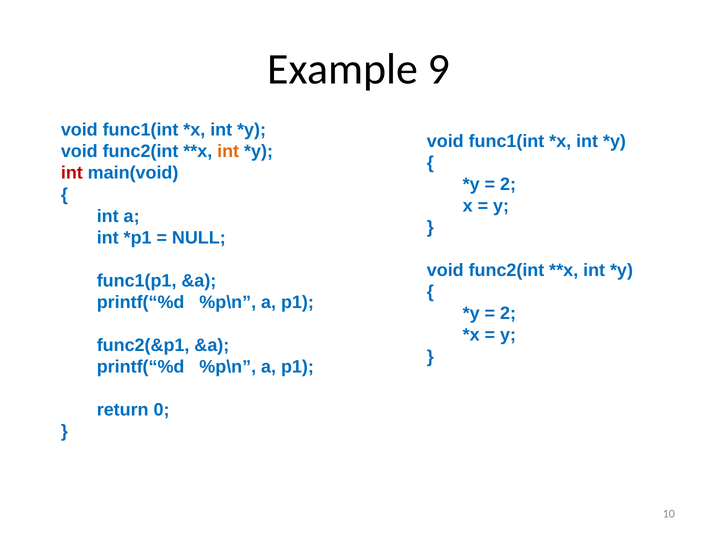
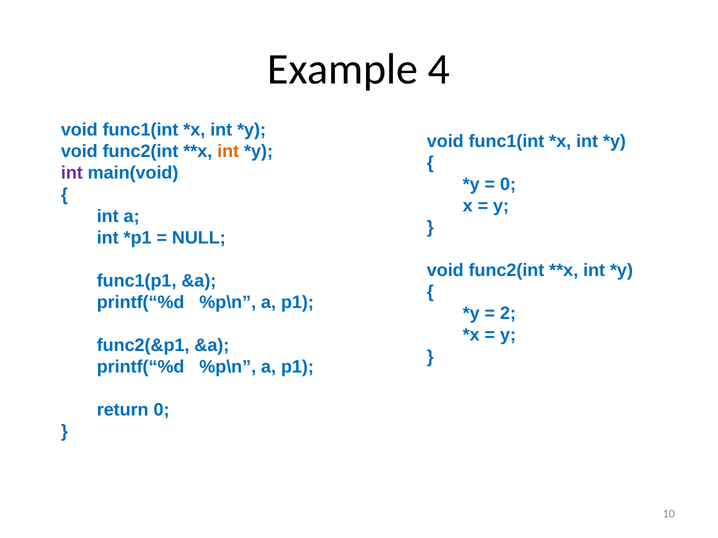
9: 9 -> 4 (439, 70)
int colour: red -> purple (72, 173)
2: 2 -> 0 (508, 185)
